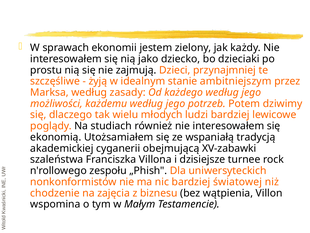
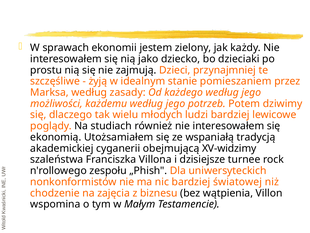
ambitniejszym: ambitniejszym -> pomieszaniem (236, 81)
XV-zabawki: XV-zabawki -> XV-widzimy (229, 148)
